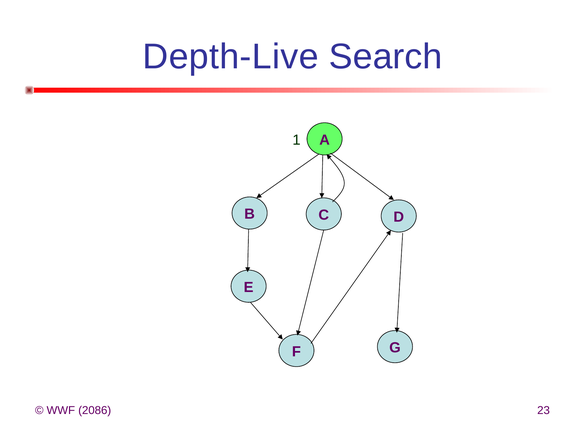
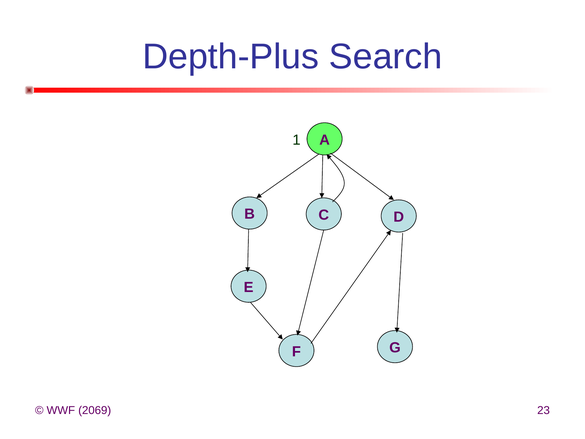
Depth-Live: Depth-Live -> Depth-Plus (231, 57)
2086: 2086 -> 2069 (95, 410)
